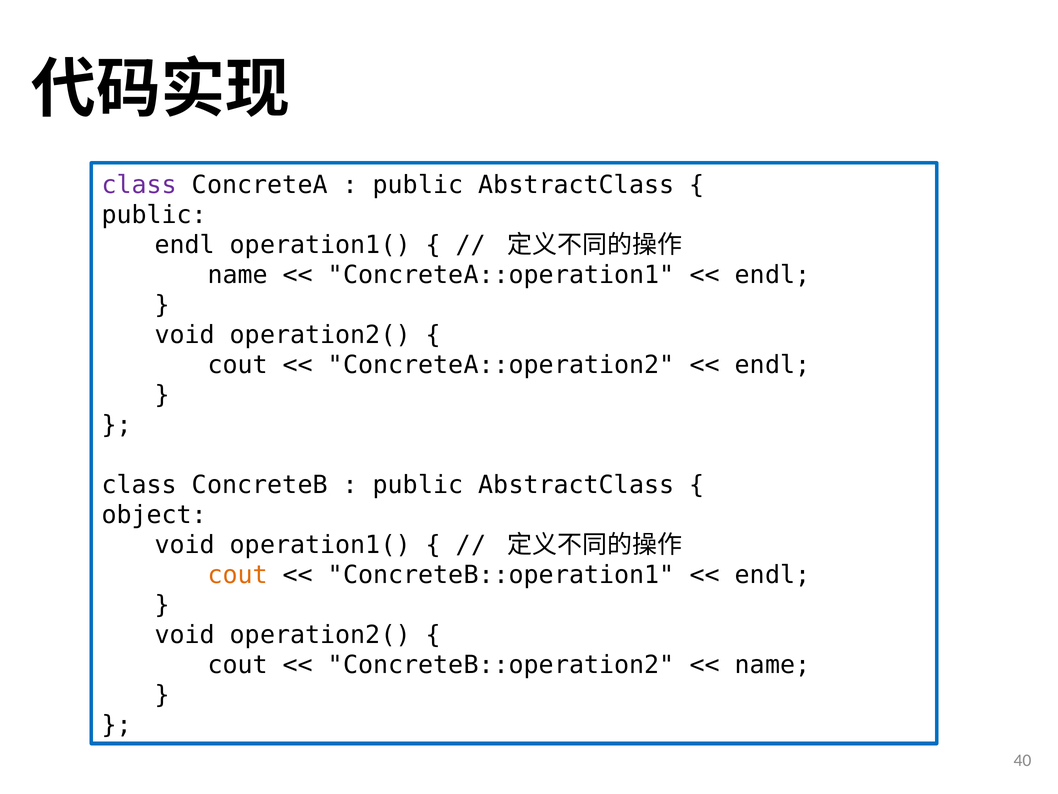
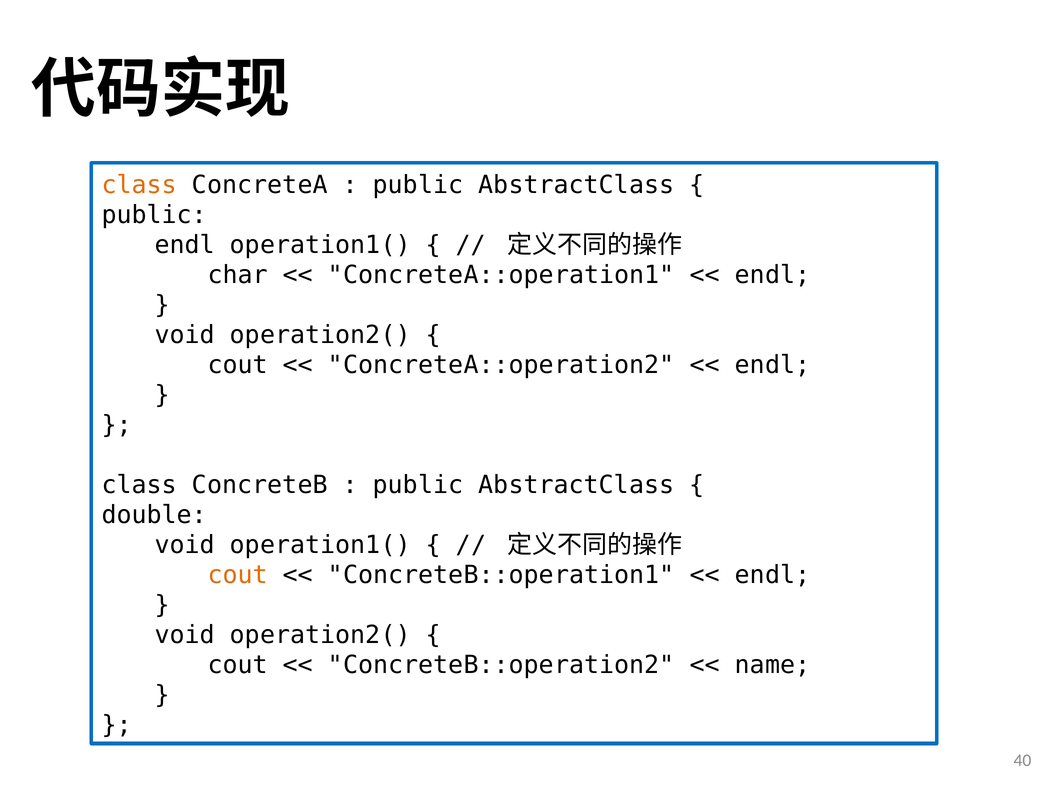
class colour: purple -> orange (139, 185)
name: name -> char (238, 275)
object: object -> double (154, 515)
